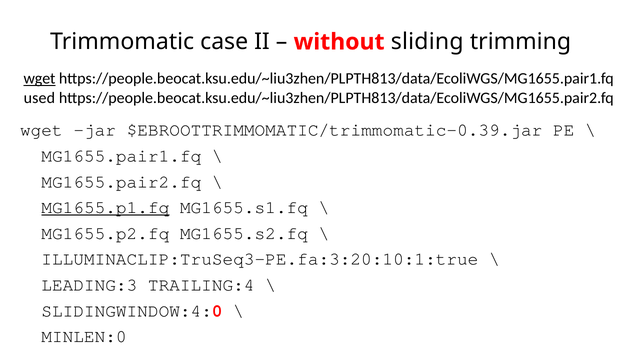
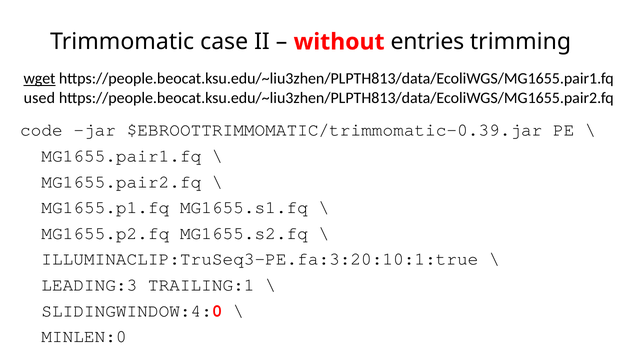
sliding: sliding -> entries (427, 42)
wget: wget -> code (41, 130)
MG1655.p1.fq underline: present -> none (105, 207)
TRAILING:4: TRAILING:4 -> TRAILING:1 (201, 285)
